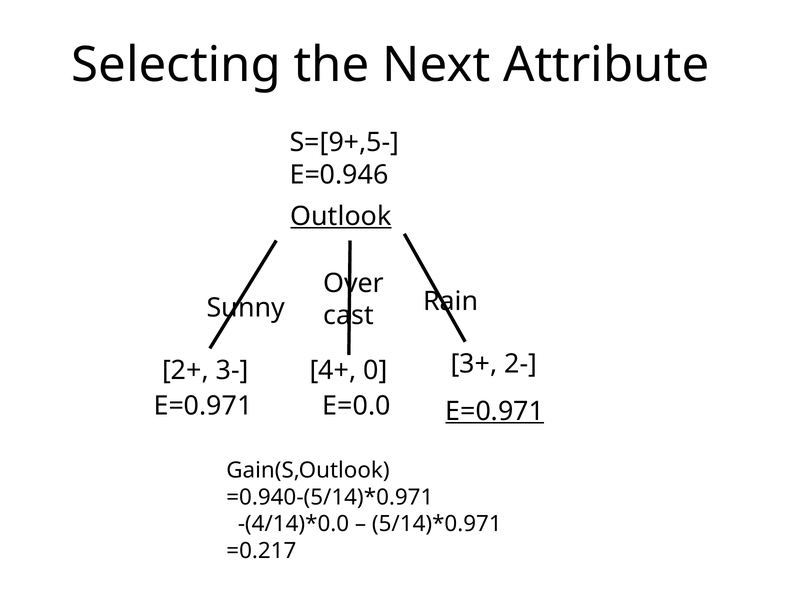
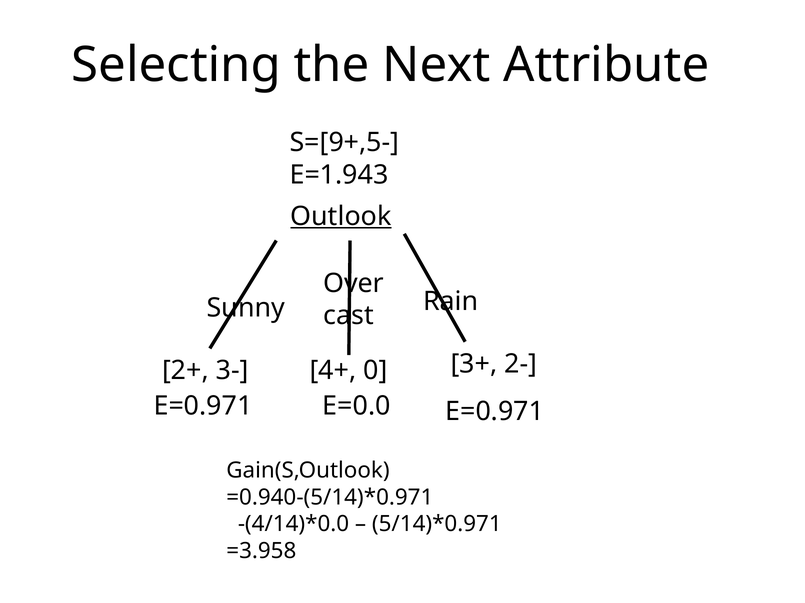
E=0.946: E=0.946 -> E=1.943 (339, 175)
E=0.971 underline: present -> none (495, 412)
=0.217: =0.217 -> =3.958 (261, 551)
